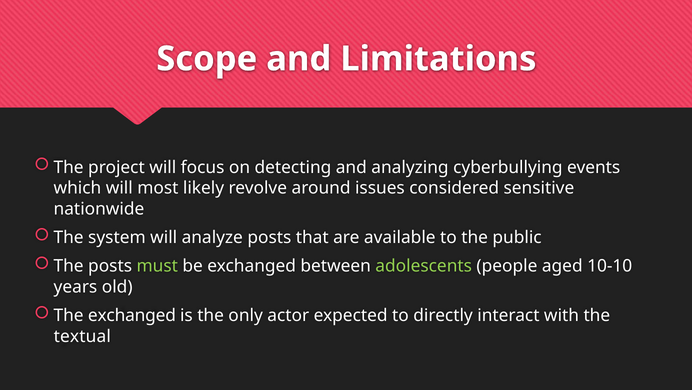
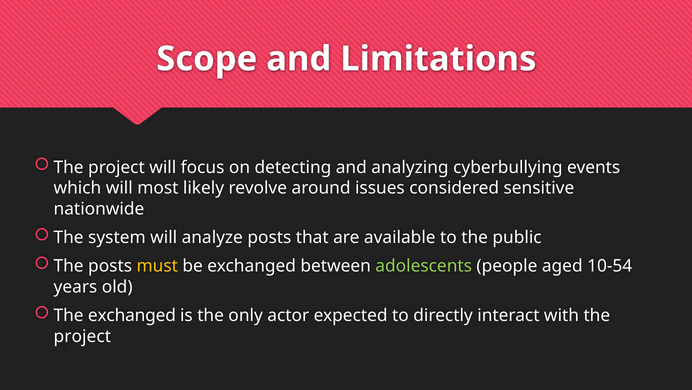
must colour: light green -> yellow (157, 266)
10-10: 10-10 -> 10-54 (610, 266)
textual: textual -> project (82, 336)
